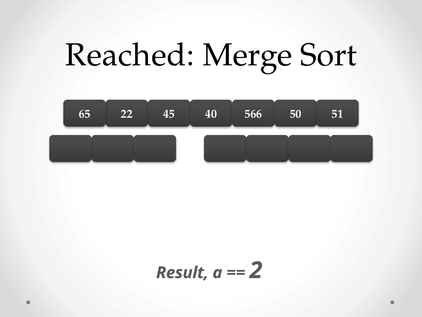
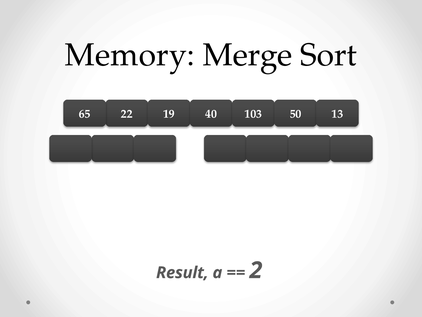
Reached: Reached -> Memory (130, 55)
45: 45 -> 19 (169, 114)
566: 566 -> 103 (253, 114)
51: 51 -> 13 (337, 114)
